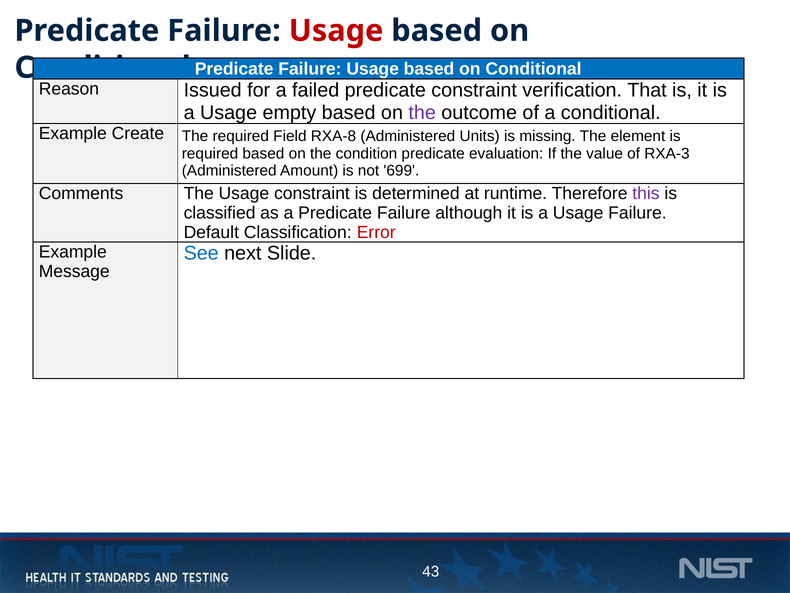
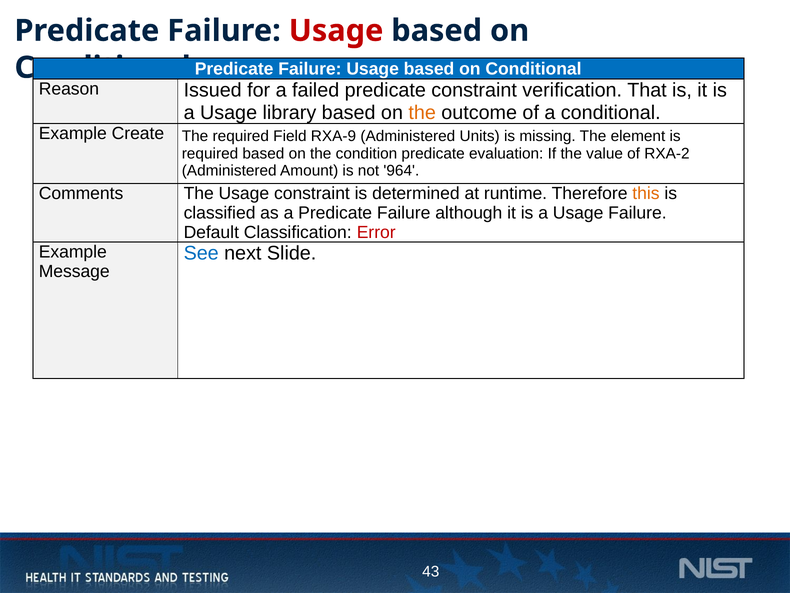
empty: empty -> library (289, 112)
the colour: purple -> orange (422, 112)
RXA-8: RXA-8 -> RXA-9 (333, 136)
RXA-3: RXA-3 -> RXA-2 (667, 153)
699: 699 -> 964 (401, 171)
this colour: purple -> orange (646, 193)
